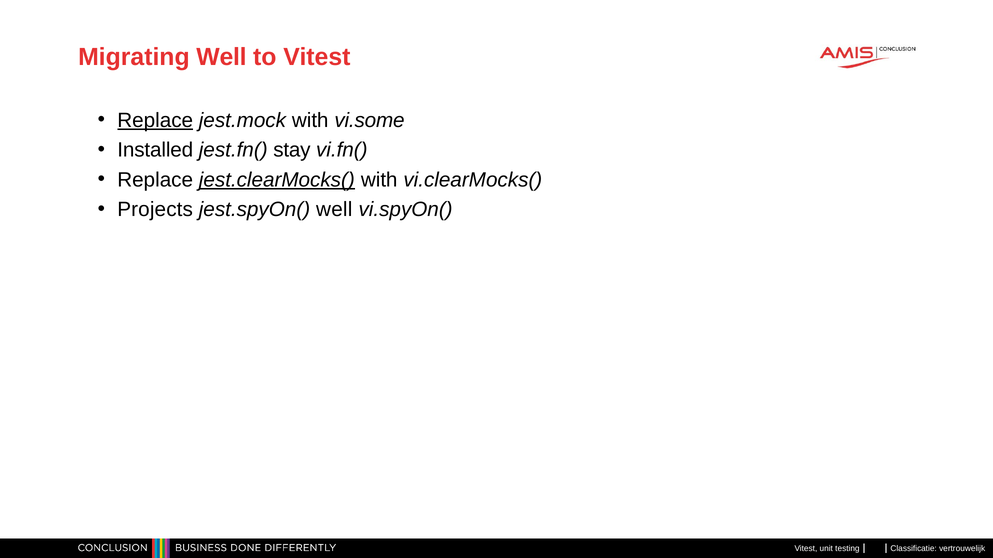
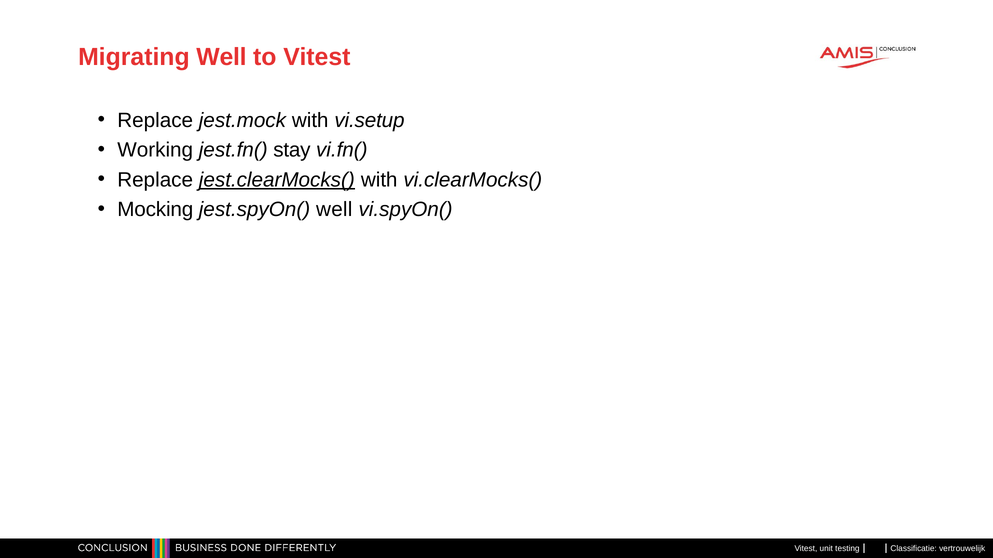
Replace underline: present -> none (155, 120)
vi.some: vi.some -> vi.setup (369, 120)
Installed: Installed -> Working (155, 150)
Projects: Projects -> Mocking (155, 210)
